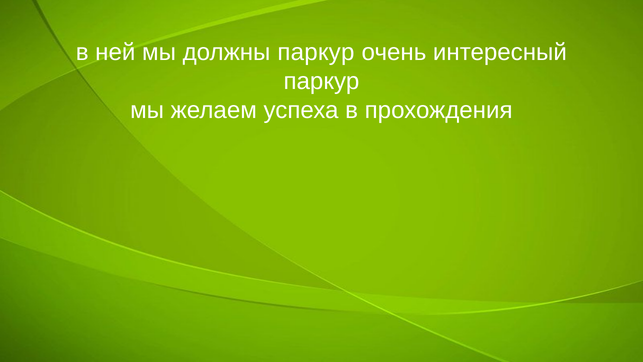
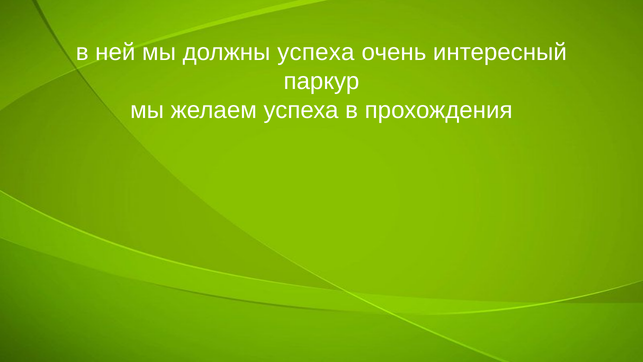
должны паркур: паркур -> успеха (316, 52)
